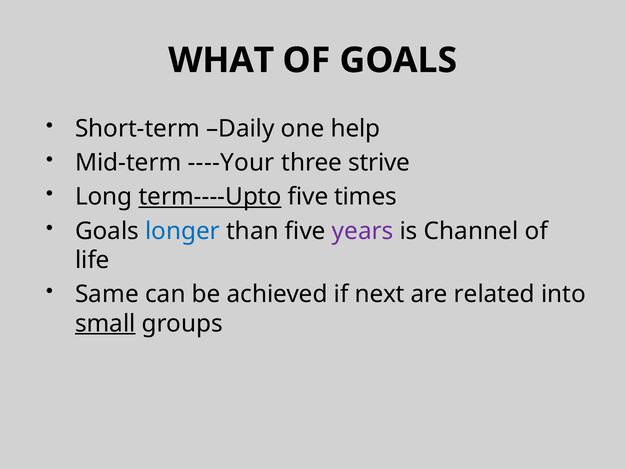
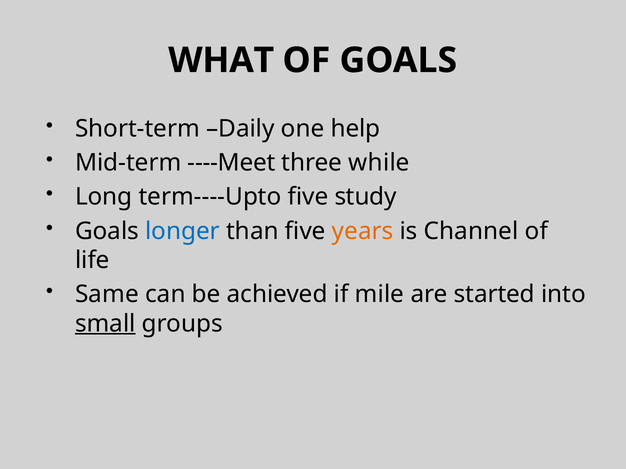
----Your: ----Your -> ----Meet (231, 163)
strive: strive -> while (379, 163)
term----Upto underline: present -> none (210, 197)
times: times -> study (366, 197)
years colour: purple -> orange (363, 231)
next: next -> mile (380, 295)
related: related -> started (494, 295)
